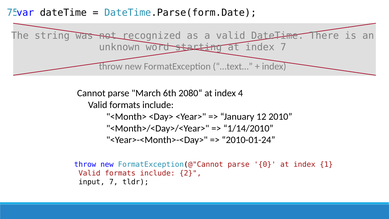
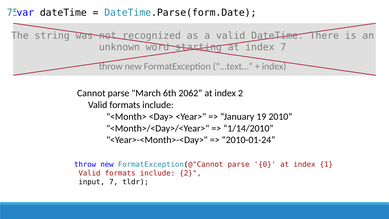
2080“: 2080“ -> 2062“ (190, 93)
index 4: 4 -> 2 (241, 93)
12: 12 -> 19 (261, 117)
